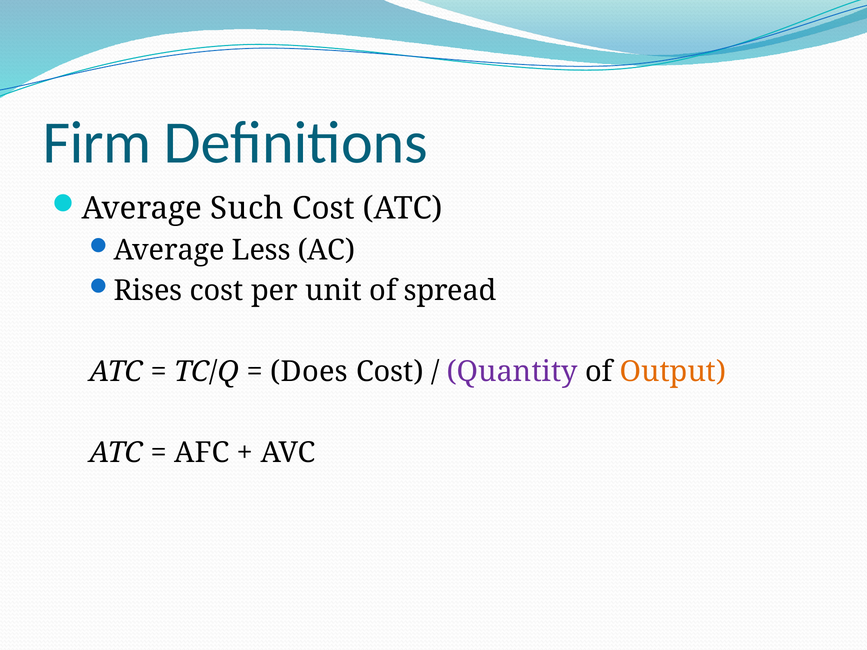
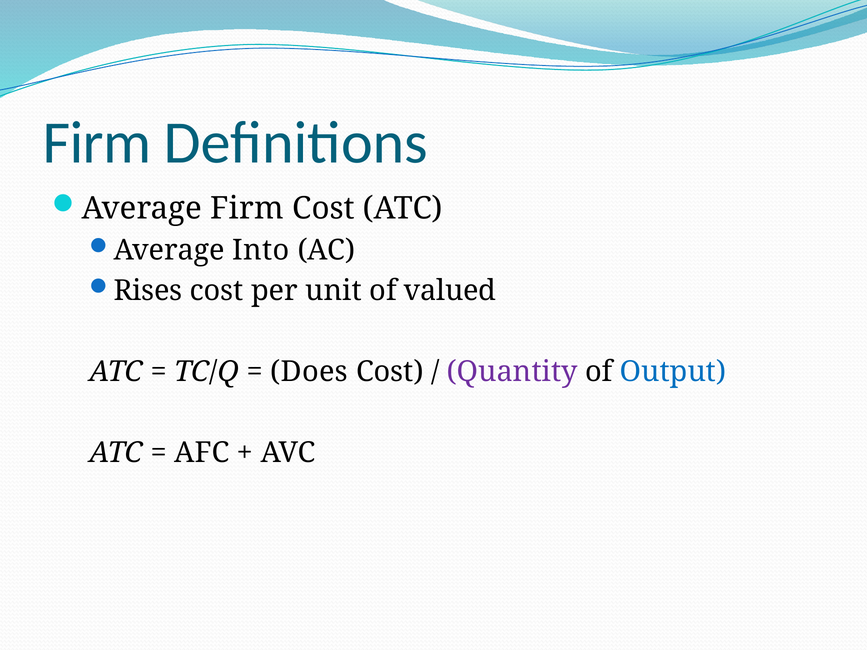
Average Such: Such -> Firm (247, 209)
Less: Less -> Into (261, 250)
spread: spread -> valued (450, 291)
Output colour: orange -> blue (673, 372)
